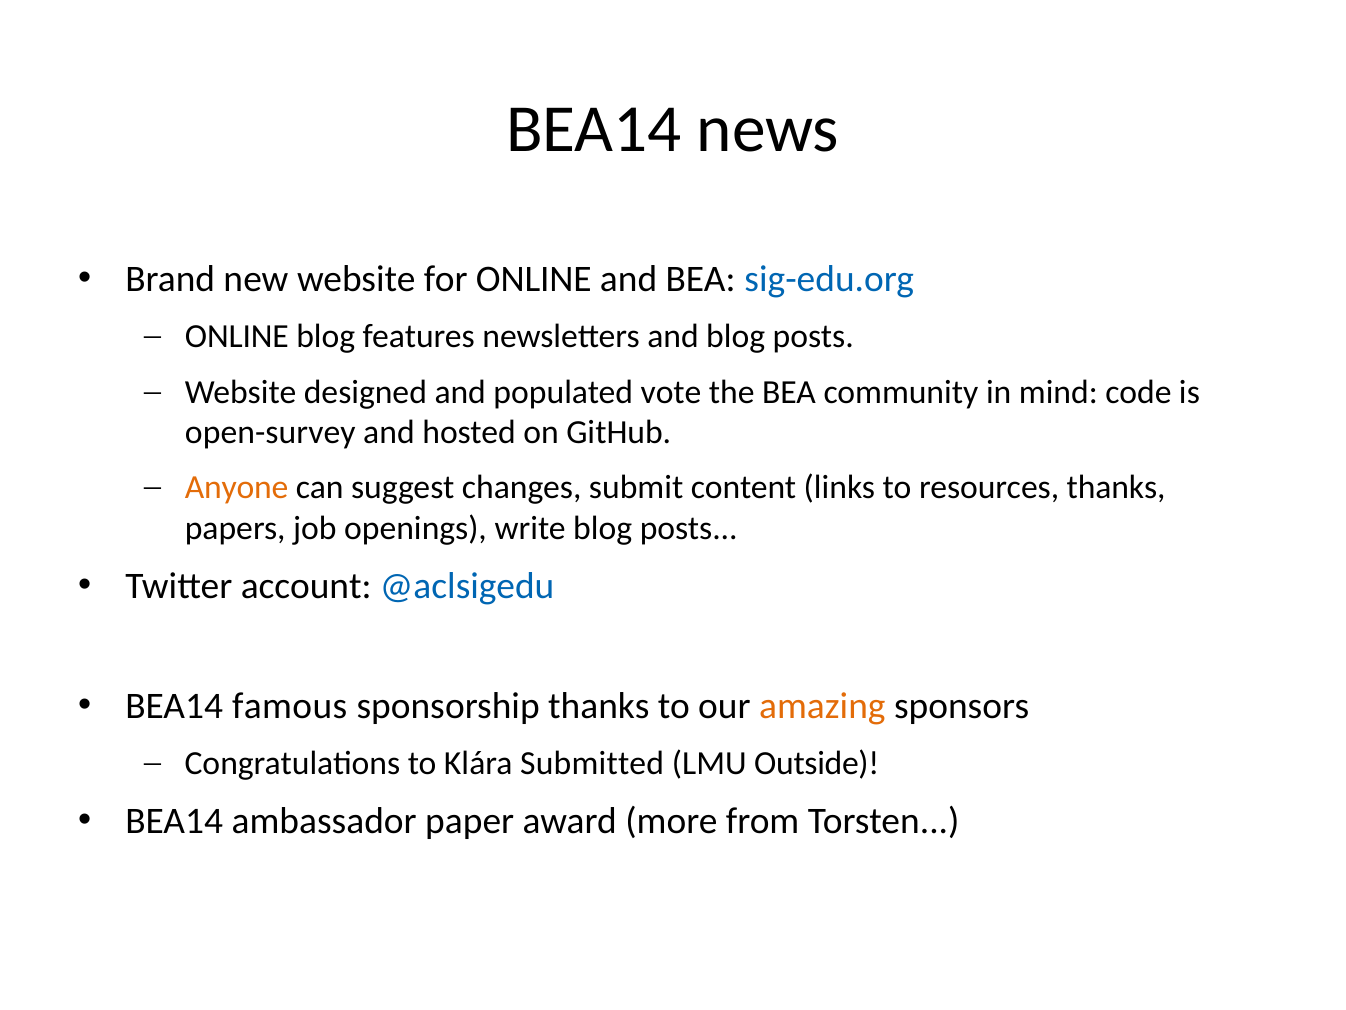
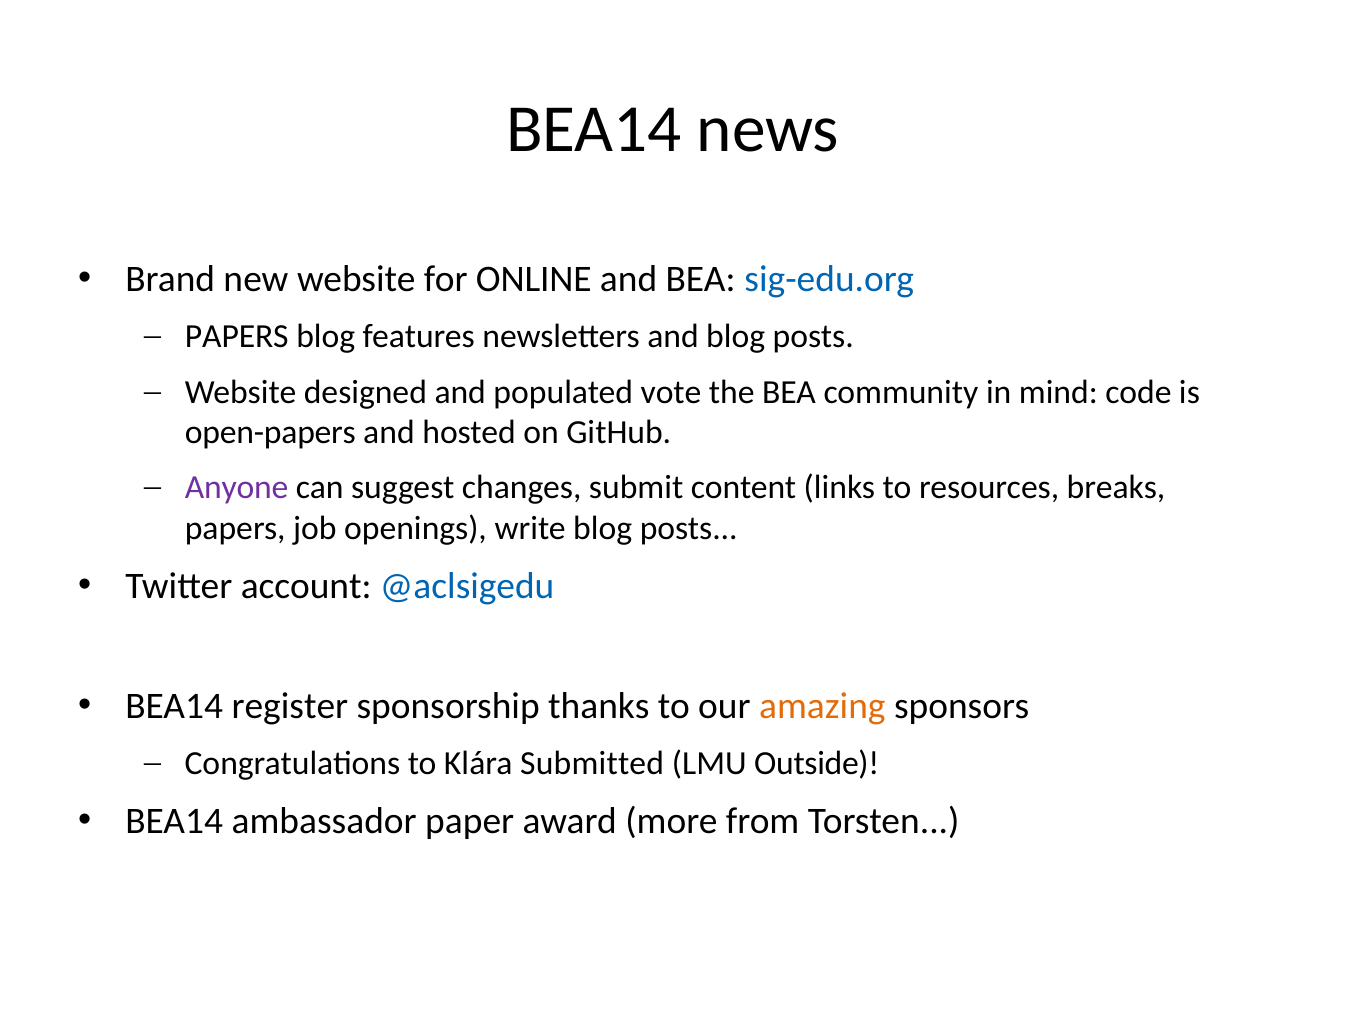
ONLINE: ONLINE -> PAPERS (237, 337)
open-survey: open-survey -> open-papers (270, 432)
Anyone colour: orange -> purple (237, 488)
resources thanks: thanks -> breaks (1116, 488)
famous: famous -> register (290, 705)
